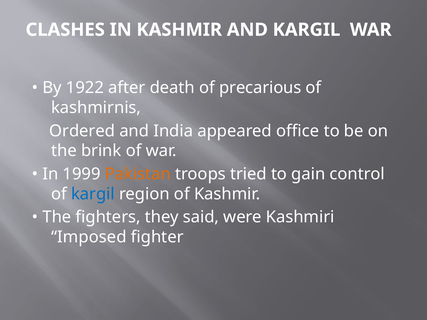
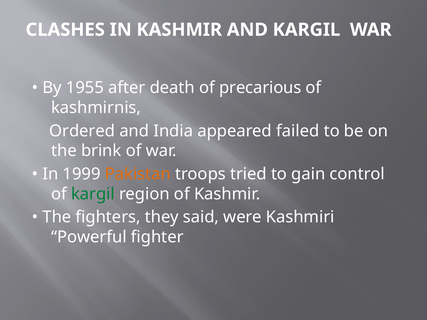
1922: 1922 -> 1955 (85, 88)
office: office -> failed (298, 131)
kargil colour: blue -> green (93, 194)
Imposed: Imposed -> Powerful (89, 237)
